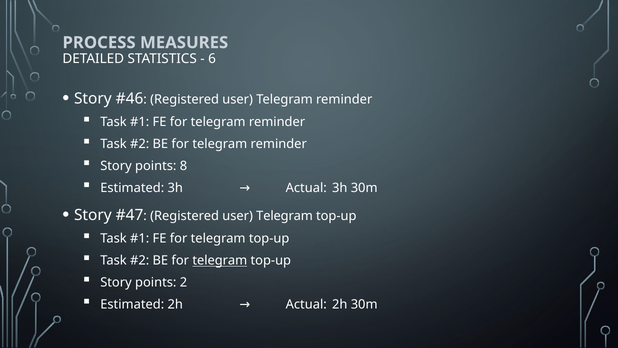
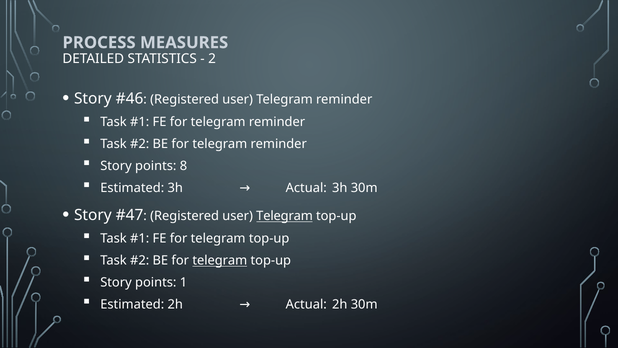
6: 6 -> 2 (212, 59)
Telegram underline: none -> present (285, 216)
2: 2 -> 1 (183, 282)
